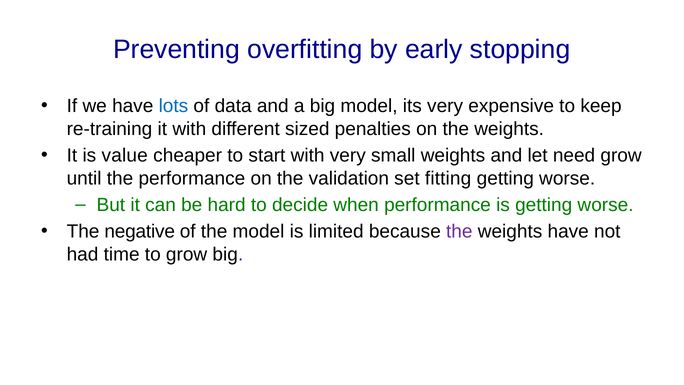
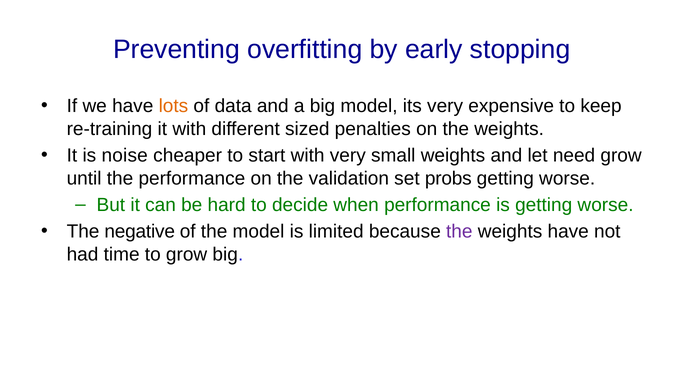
lots colour: blue -> orange (173, 106)
value: value -> noise (125, 155)
fitting: fitting -> probs (448, 178)
